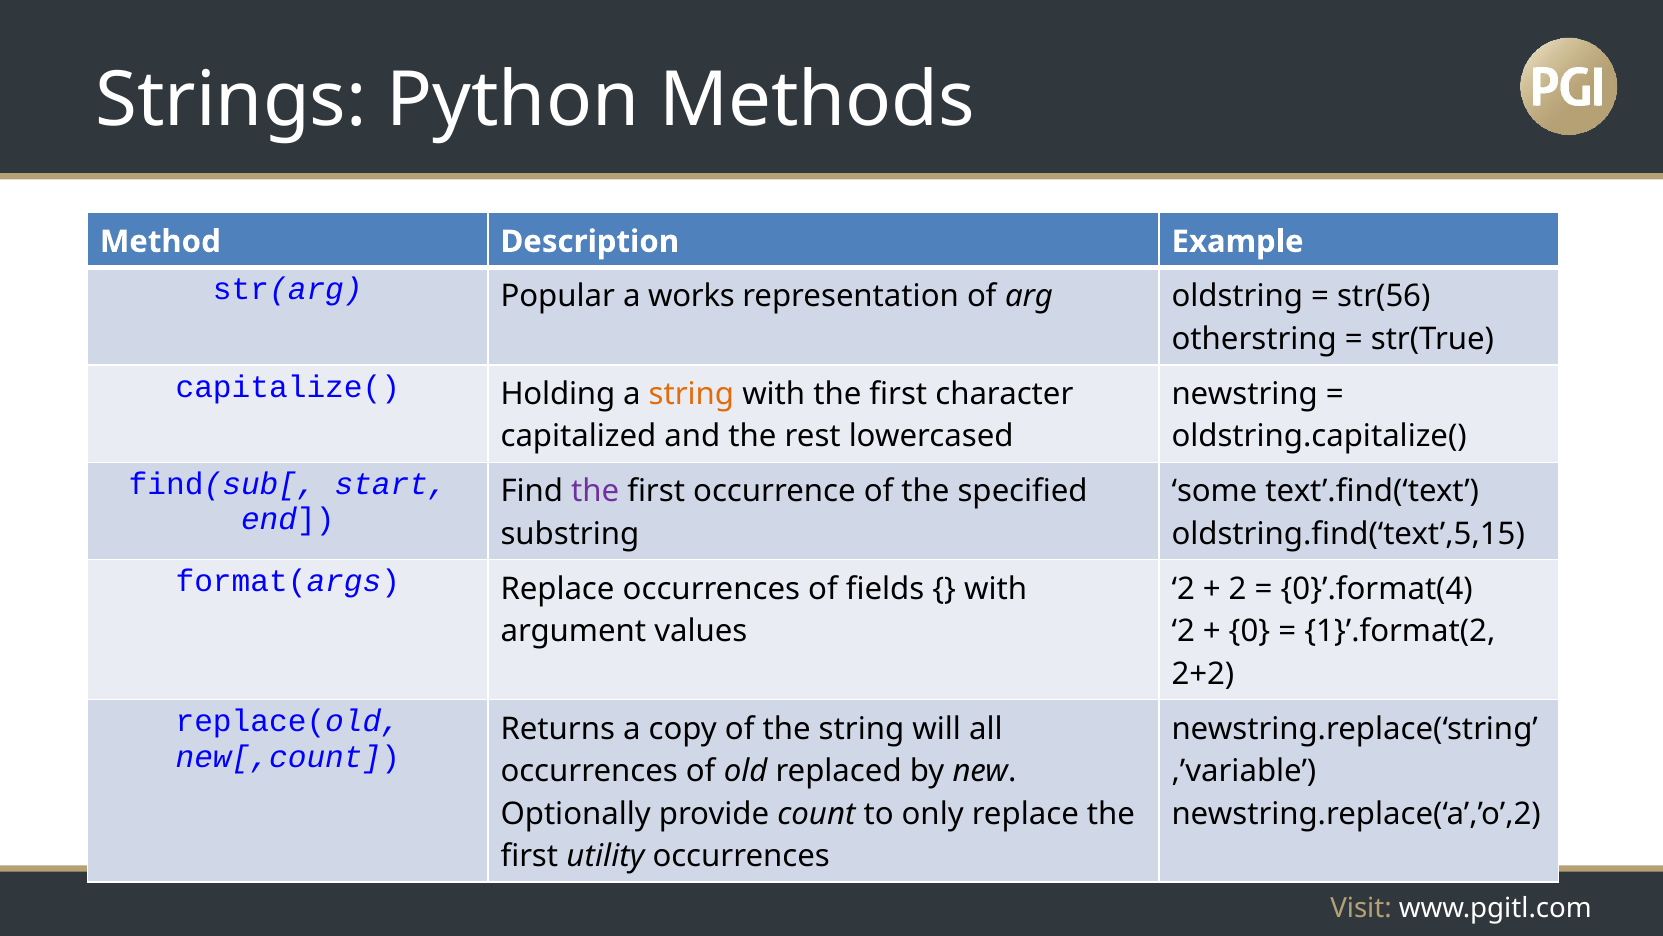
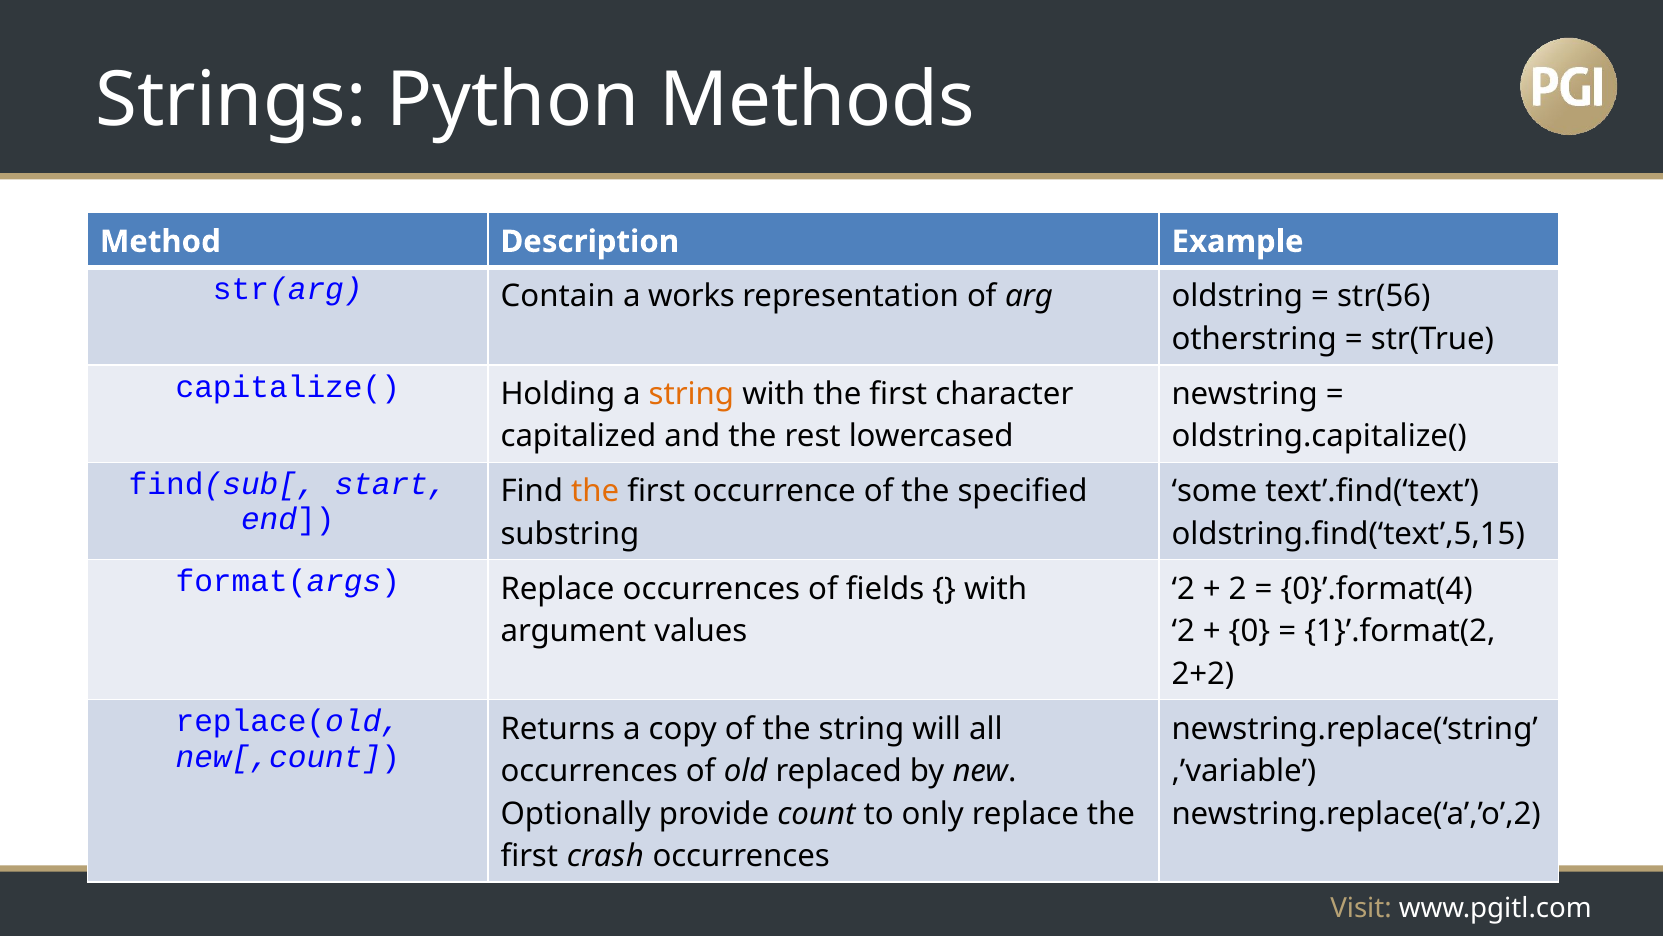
Popular: Popular -> Contain (558, 296)
the colour: purple -> orange (595, 491)
utility: utility -> crash (605, 856)
